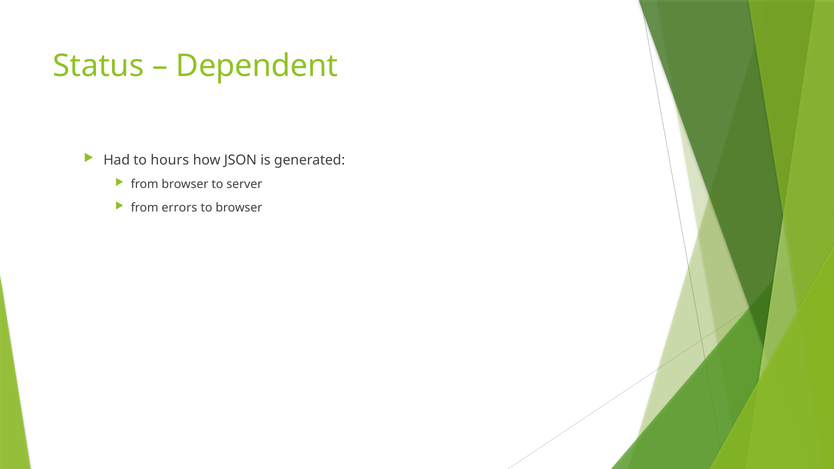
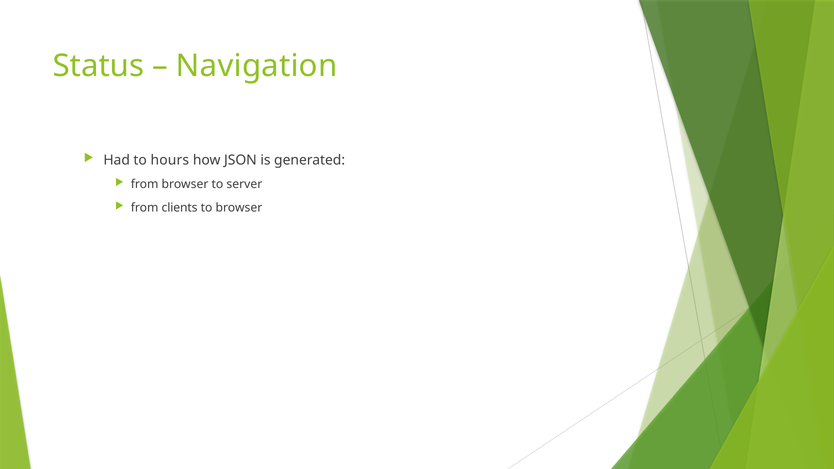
Dependent: Dependent -> Navigation (257, 66)
errors: errors -> clients (180, 208)
